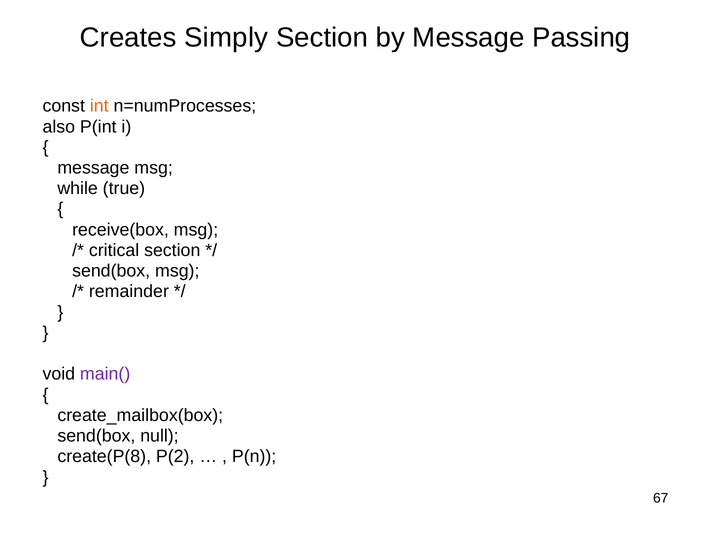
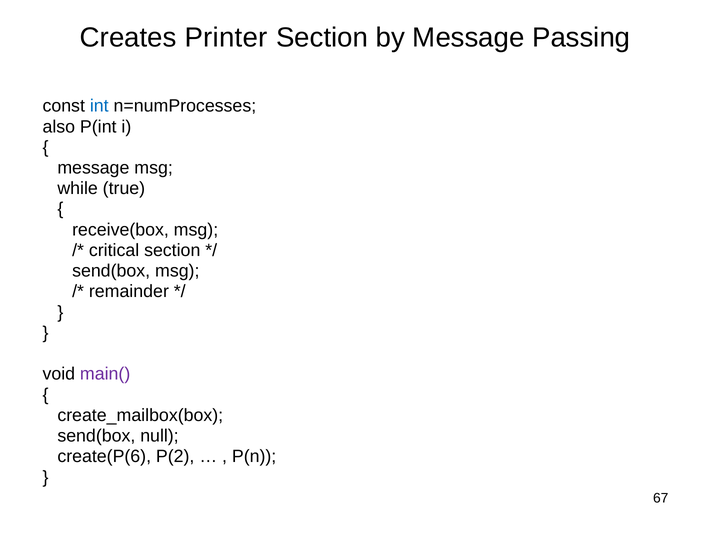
Simply: Simply -> Printer (226, 37)
int colour: orange -> blue (99, 106)
create(P(8: create(P(8 -> create(P(6 (104, 457)
